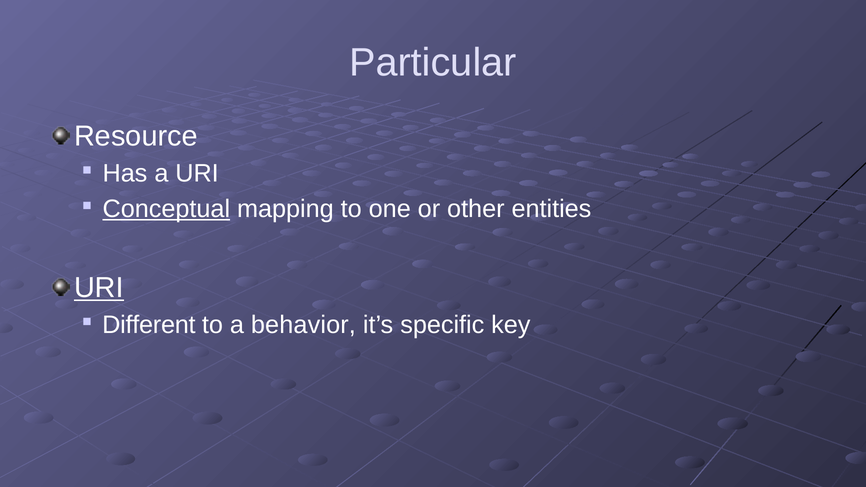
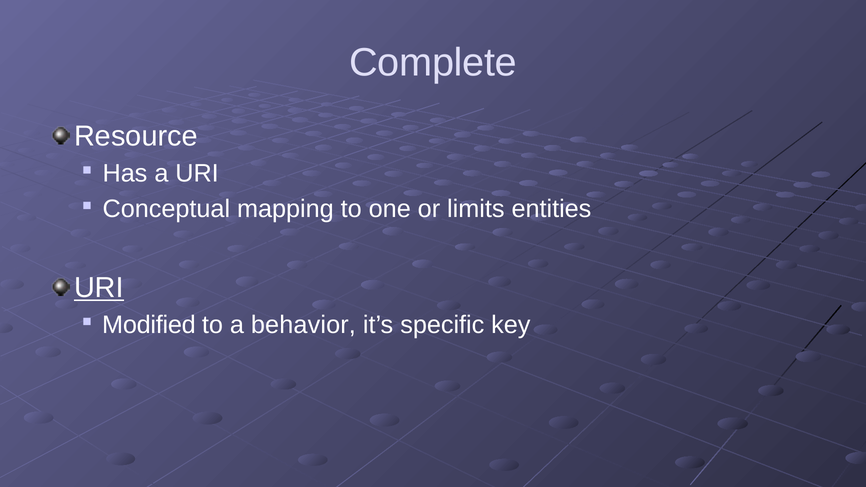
Particular: Particular -> Complete (433, 63)
Conceptual underline: present -> none (166, 209)
other: other -> limits (476, 209)
Different: Different -> Modified (149, 325)
